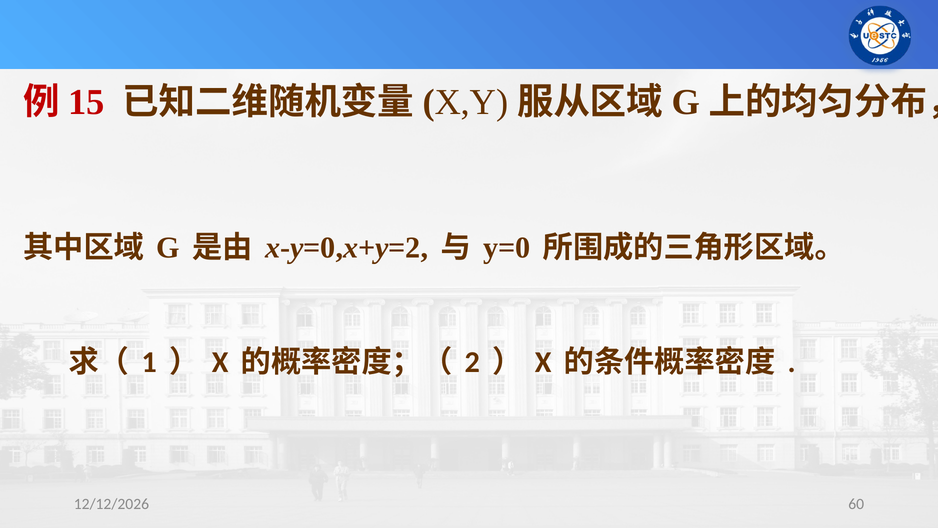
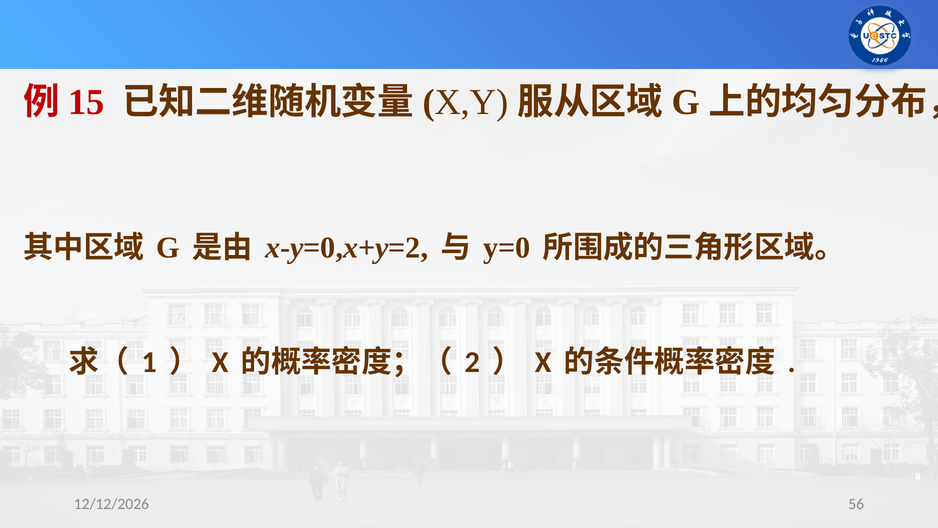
60: 60 -> 56 (856, 504)
